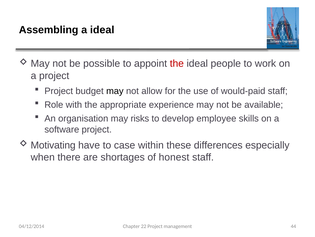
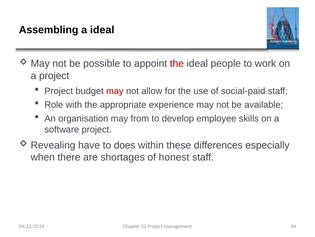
may colour: black -> red (115, 91)
would-paid: would-paid -> social-paid (243, 91)
risks: risks -> from (140, 118)
Motivating: Motivating -> Revealing (53, 145)
case: case -> does (125, 145)
